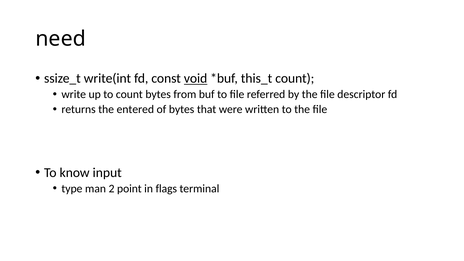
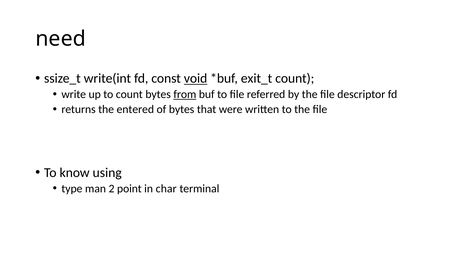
this_t: this_t -> exit_t (257, 78)
from underline: none -> present (185, 94)
input: input -> using (107, 173)
flags: flags -> char (166, 189)
